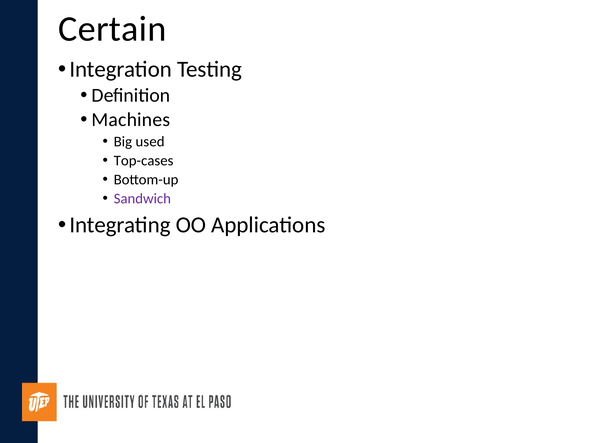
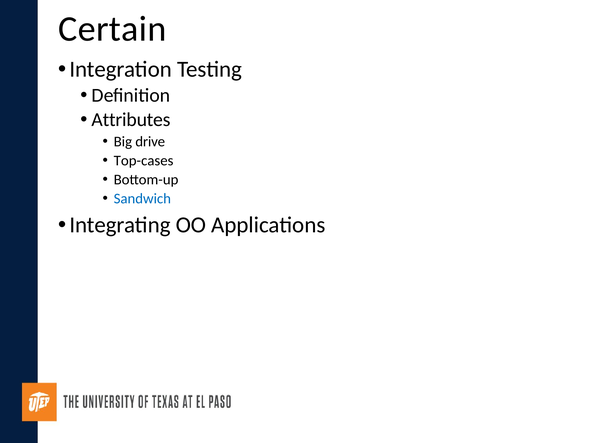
Machines: Machines -> Attributes (131, 120)
used: used -> drive (150, 142)
Sandwich colour: purple -> blue (142, 199)
